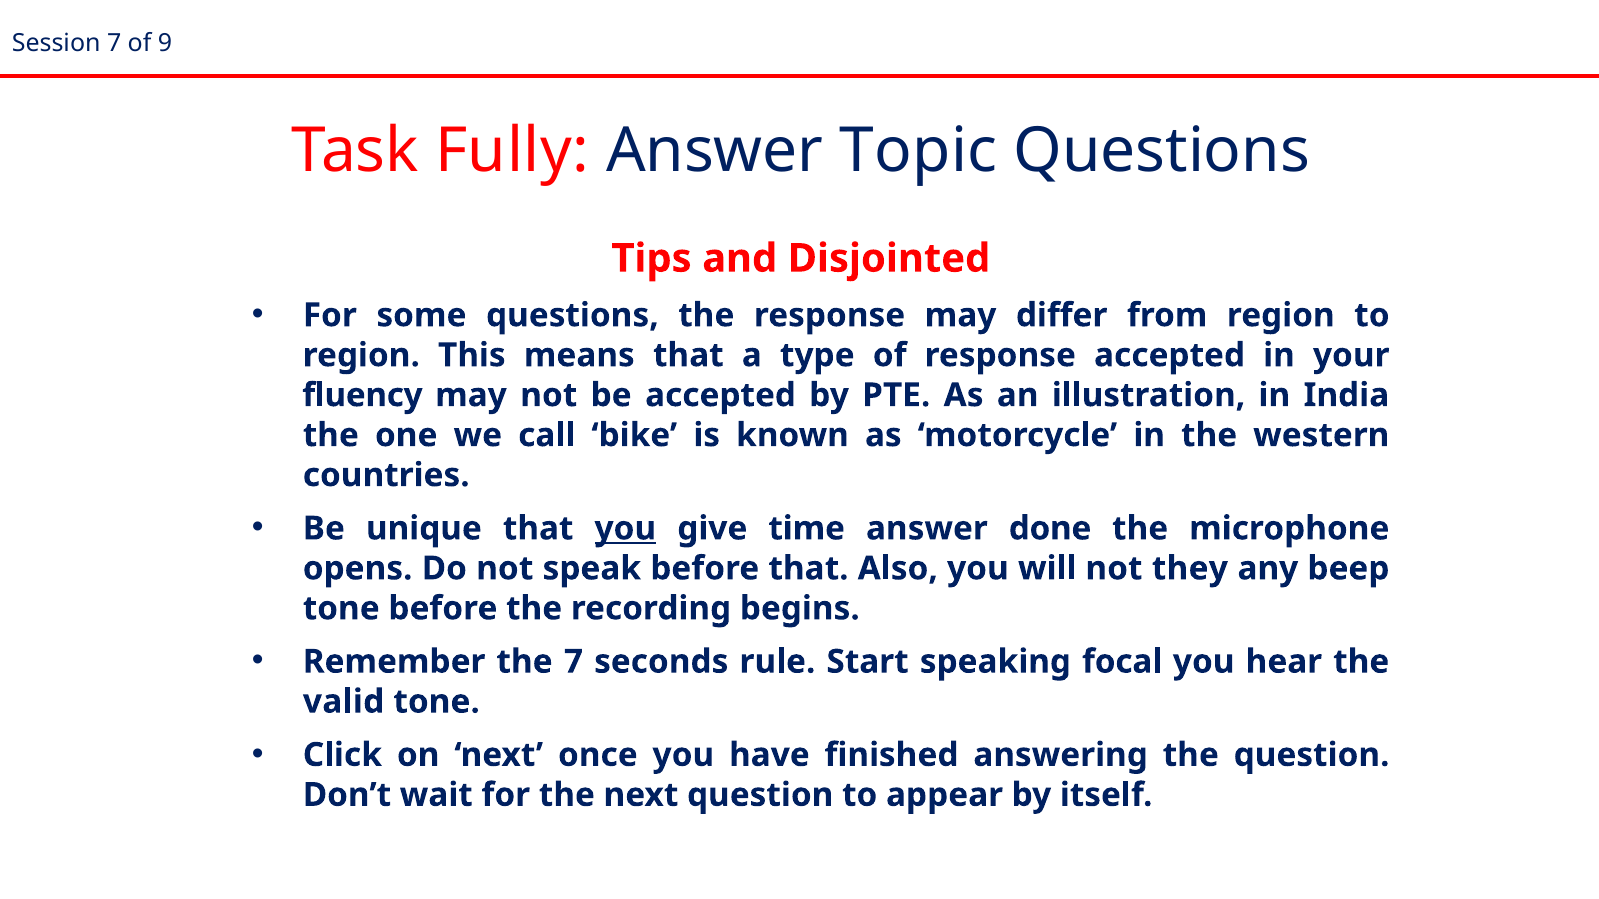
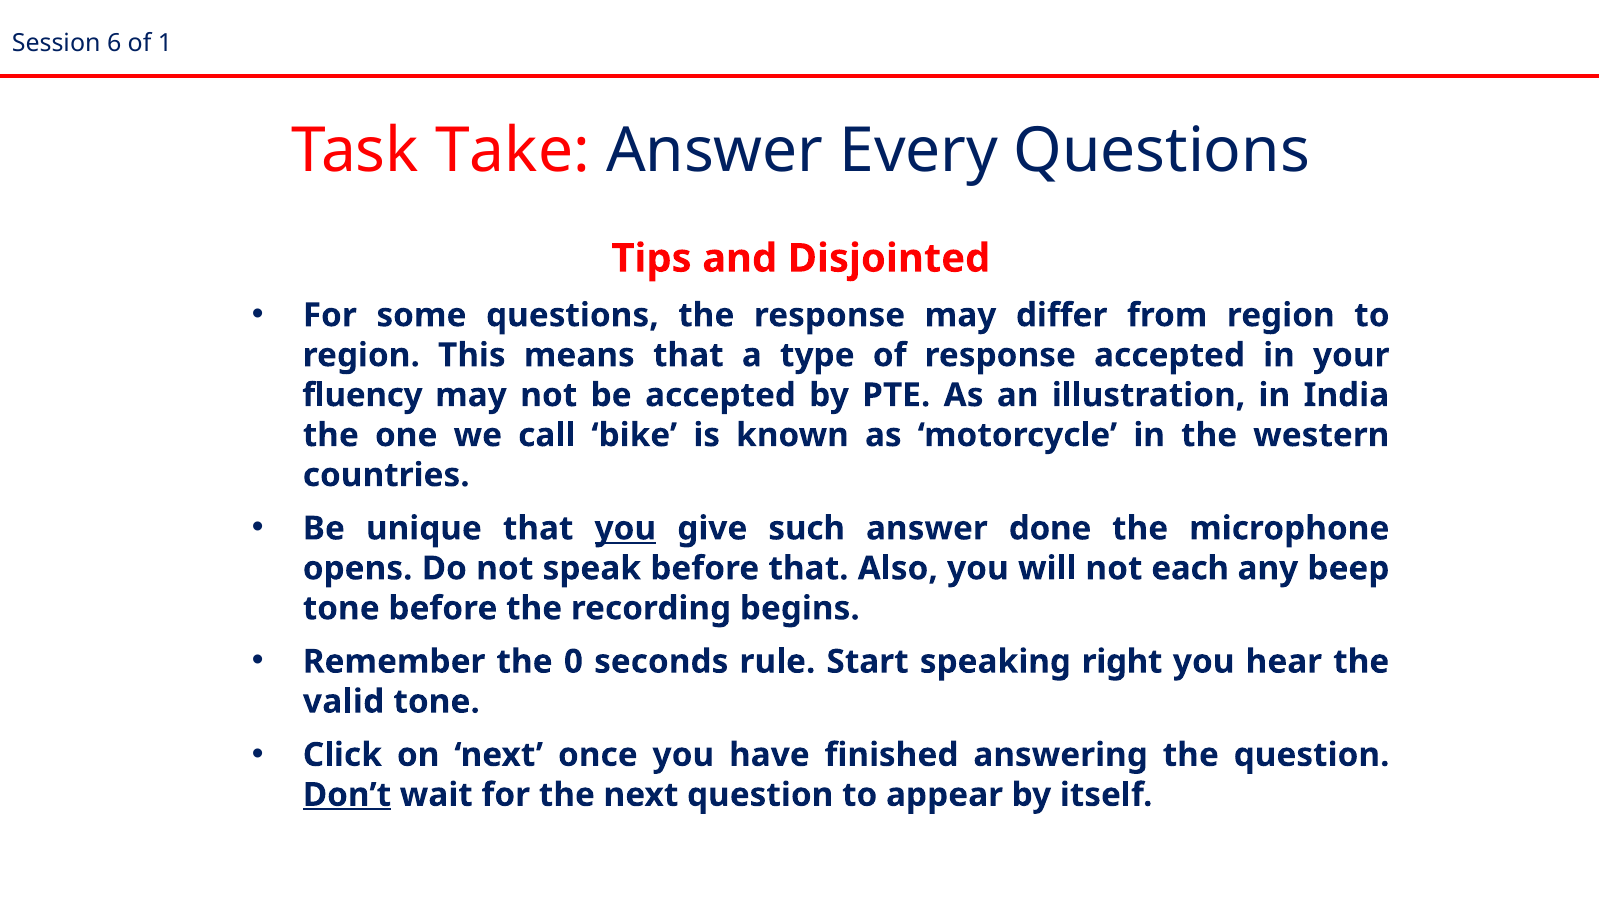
Session 7: 7 -> 6 (114, 43)
9: 9 -> 1 (165, 43)
Fully: Fully -> Take (512, 151)
Topic: Topic -> Every (919, 151)
time: time -> such (807, 529)
they: they -> each (1190, 569)
the 7: 7 -> 0 (573, 662)
focal: focal -> right (1122, 662)
Don’t underline: none -> present (347, 795)
